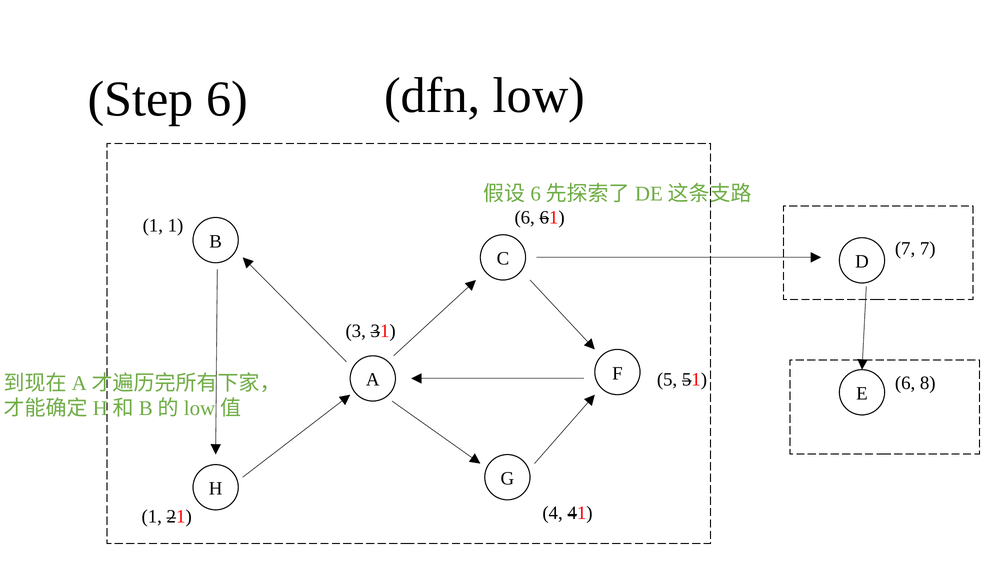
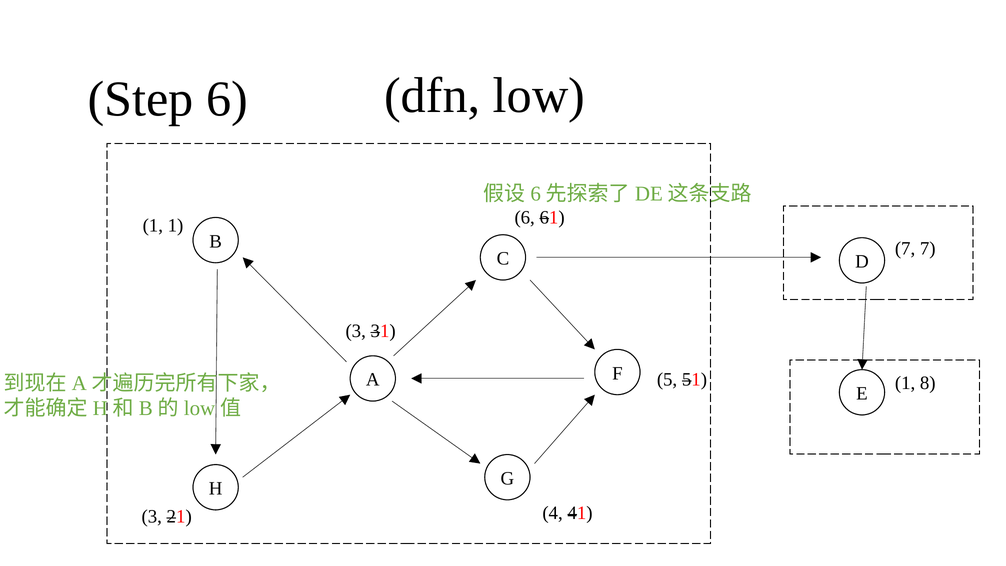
6: 6 -> 1 (905, 383)
1: 1 -> 3 (152, 516)
